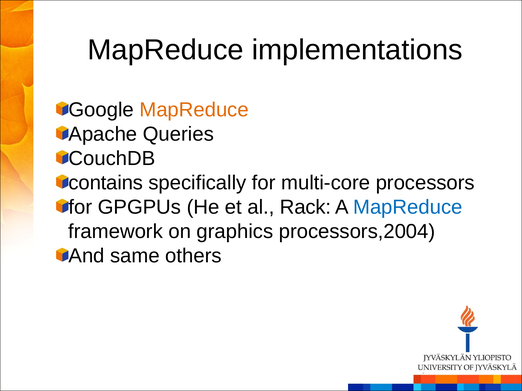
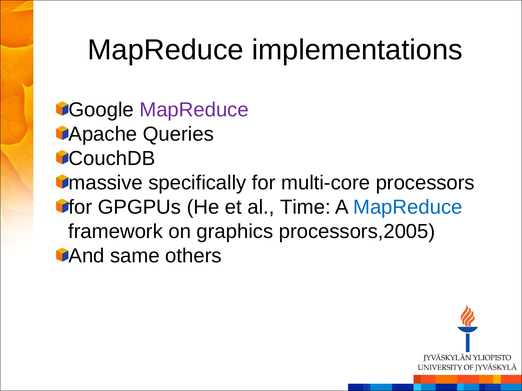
MapReduce colour: orange -> purple (194, 110)
contains: contains -> massive (106, 183)
Rack: Rack -> Time (305, 207)
processors,2004: processors,2004 -> processors,2005 (357, 232)
